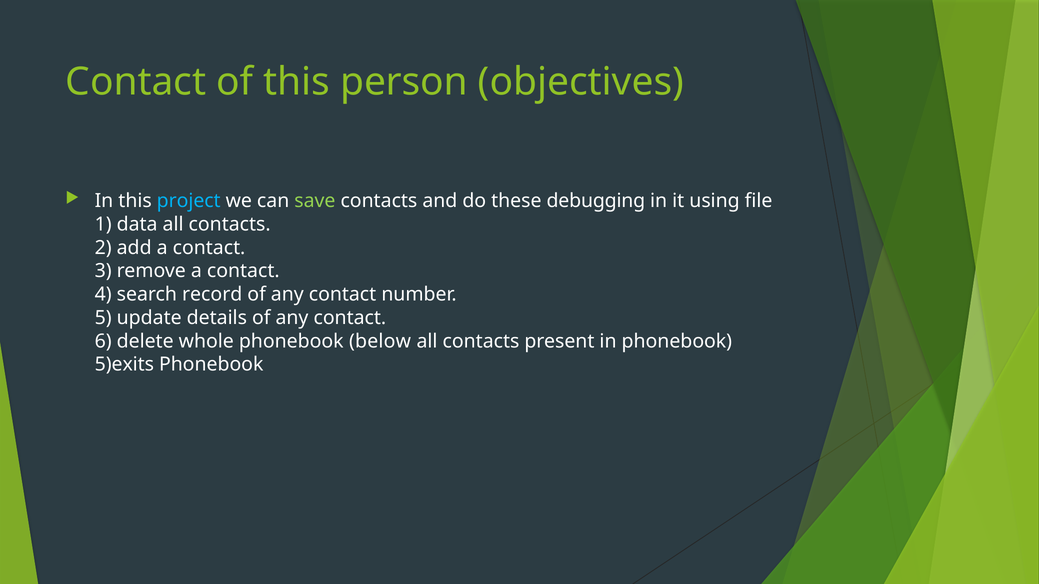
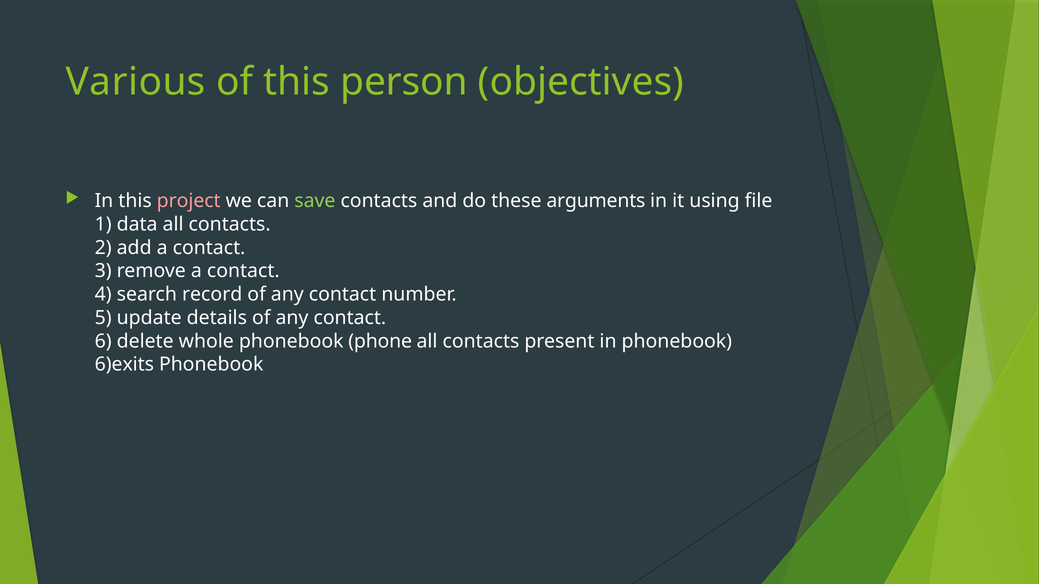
Contact: Contact -> Various (136, 82)
project colour: light blue -> pink (189, 201)
debugging: debugging -> arguments (596, 201)
below: below -> phone (380, 341)
5)exits: 5)exits -> 6)exits (124, 365)
